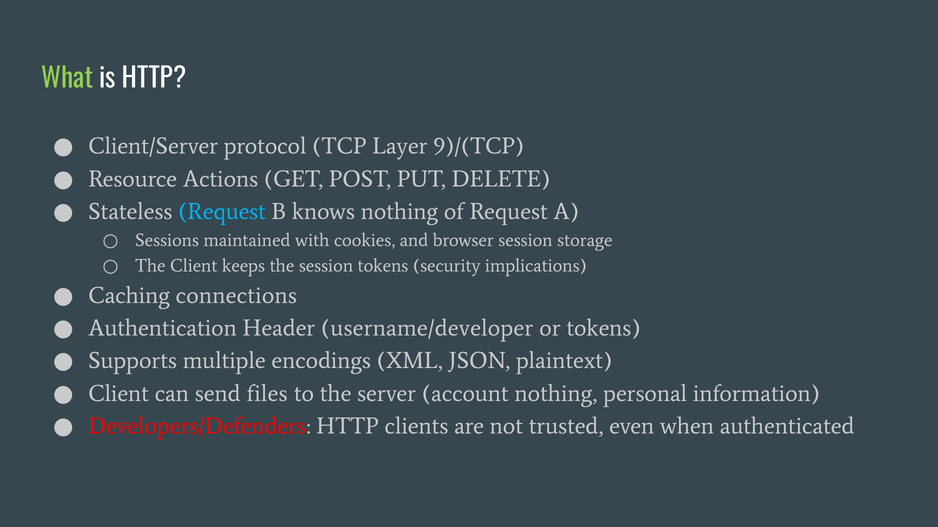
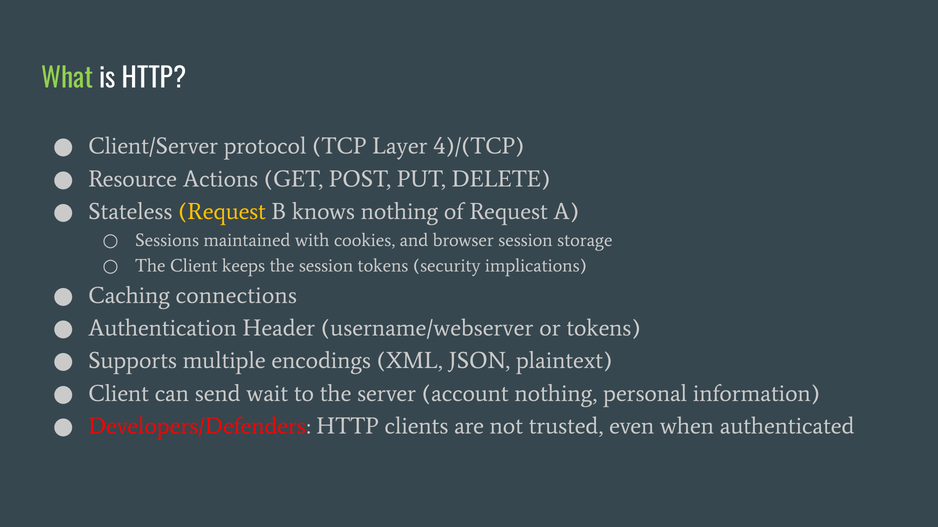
9)/(TCP: 9)/(TCP -> 4)/(TCP (479, 146)
Request colour: light blue -> yellow (222, 212)
username/developer: username/developer -> username/webserver (427, 329)
files: files -> wait (267, 394)
